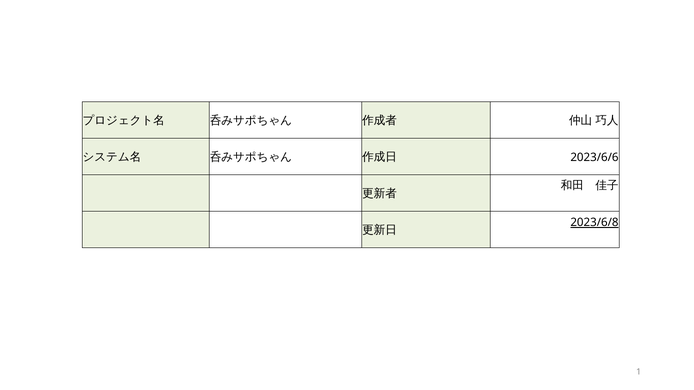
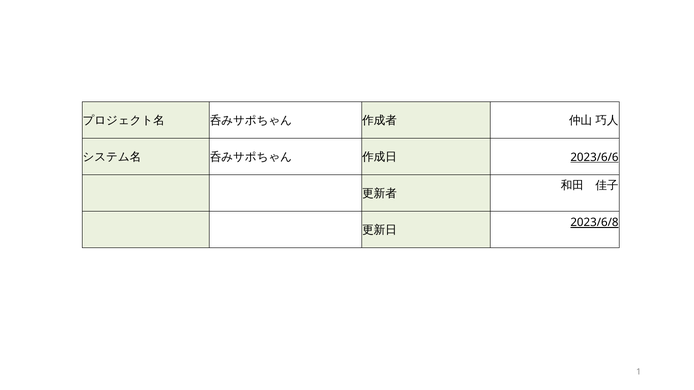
2023/6/6 underline: none -> present (594, 157)
